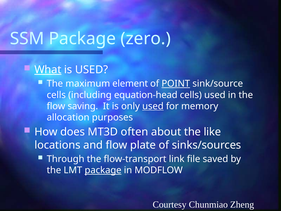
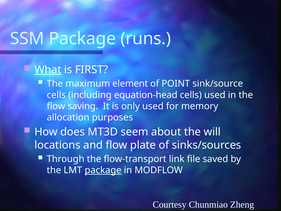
zero: zero -> runs (146, 39)
is USED: USED -> FIRST (92, 70)
POINT underline: present -> none (176, 84)
used underline: present -> none (153, 106)
often: often -> seem (135, 132)
like: like -> will (212, 132)
